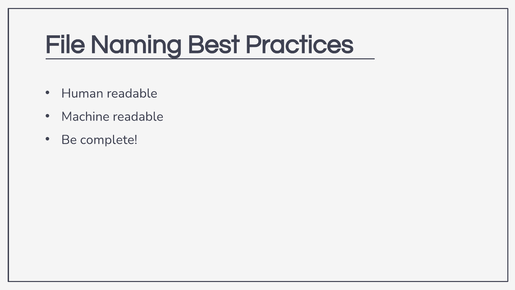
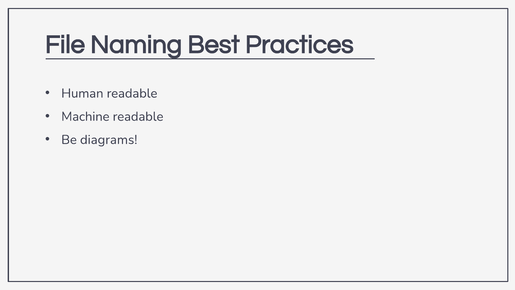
complete: complete -> diagrams (109, 140)
